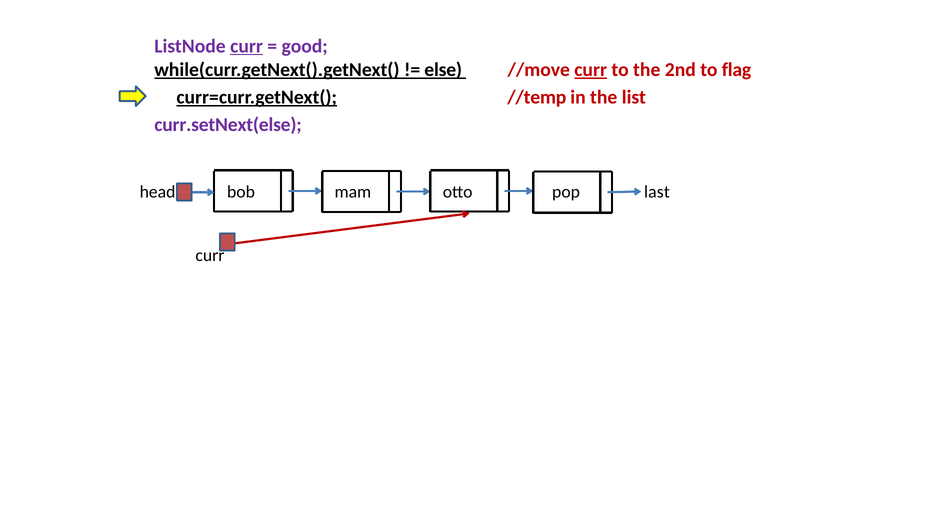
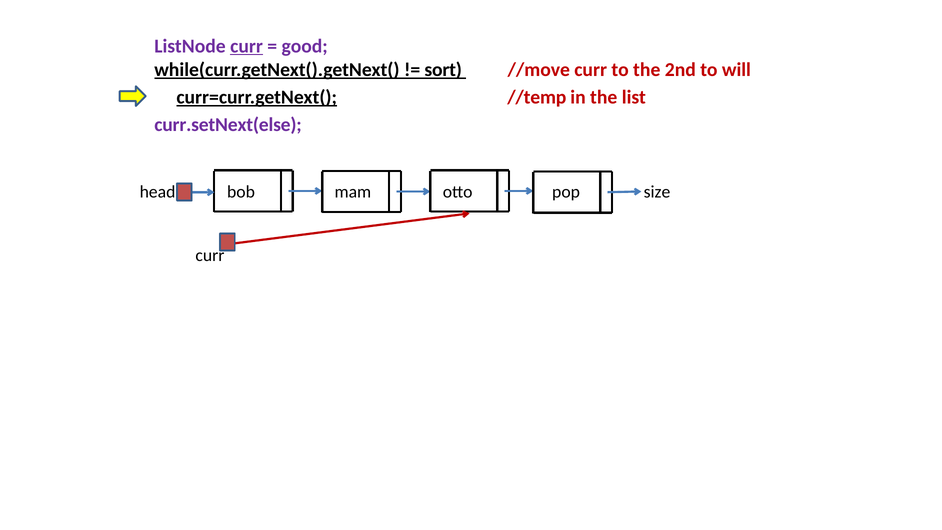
else: else -> sort (443, 70)
curr underline: present -> none (591, 70)
flag: flag -> will (736, 70)
last: last -> size (657, 192)
